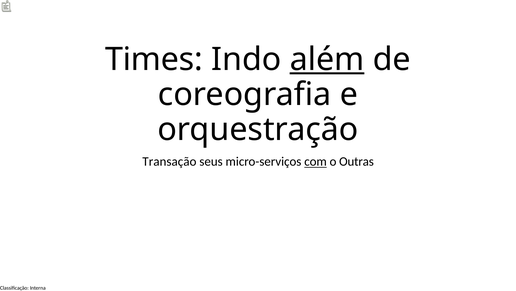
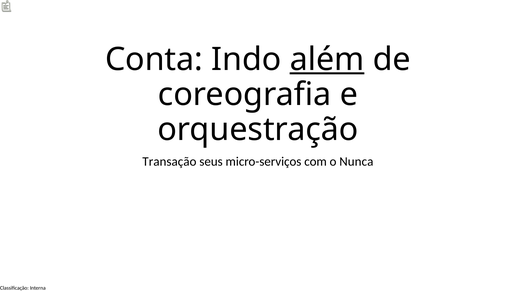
Times: Times -> Conta (154, 59)
com underline: present -> none (316, 161)
Outras: Outras -> Nunca (356, 161)
